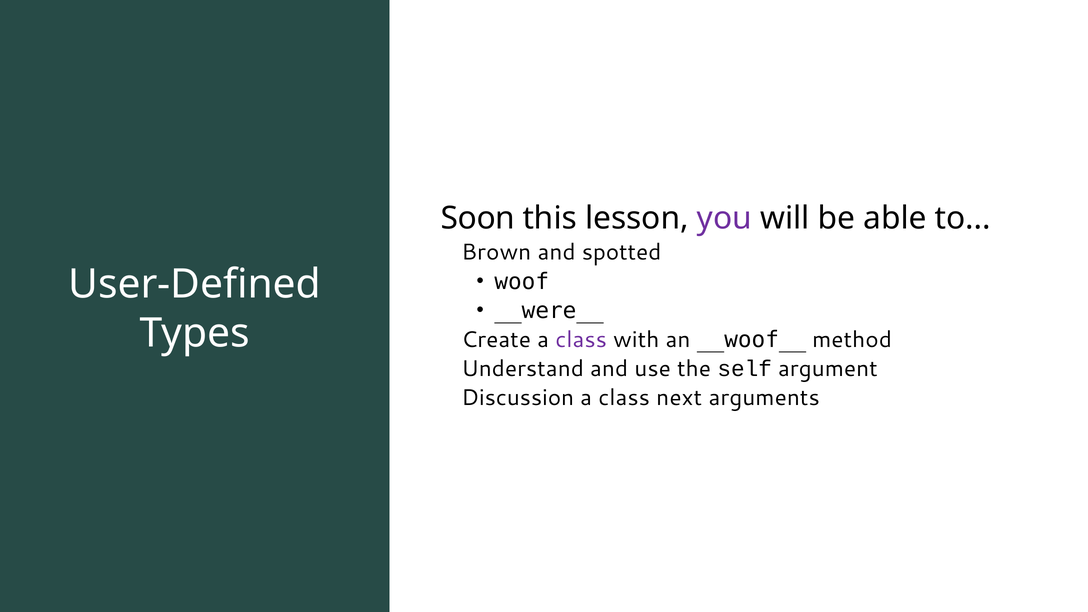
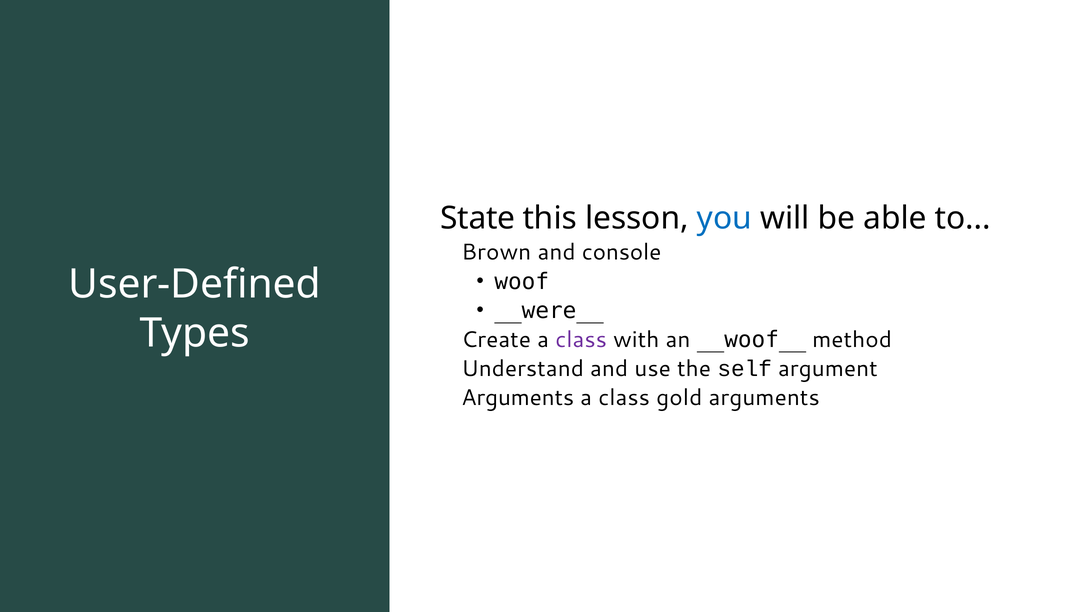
Soon: Soon -> State (478, 219)
you colour: purple -> blue (724, 219)
spotted: spotted -> console (622, 253)
Discussion: Discussion -> Arguments (518, 398)
next: next -> gold (679, 398)
